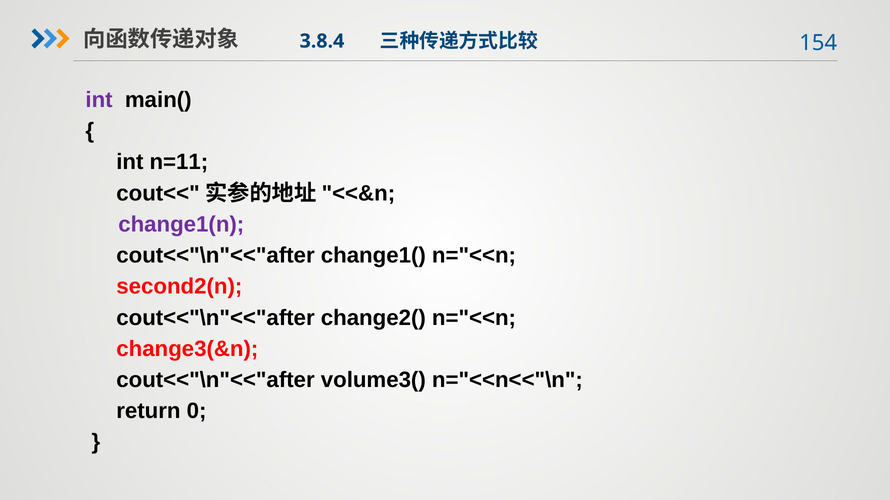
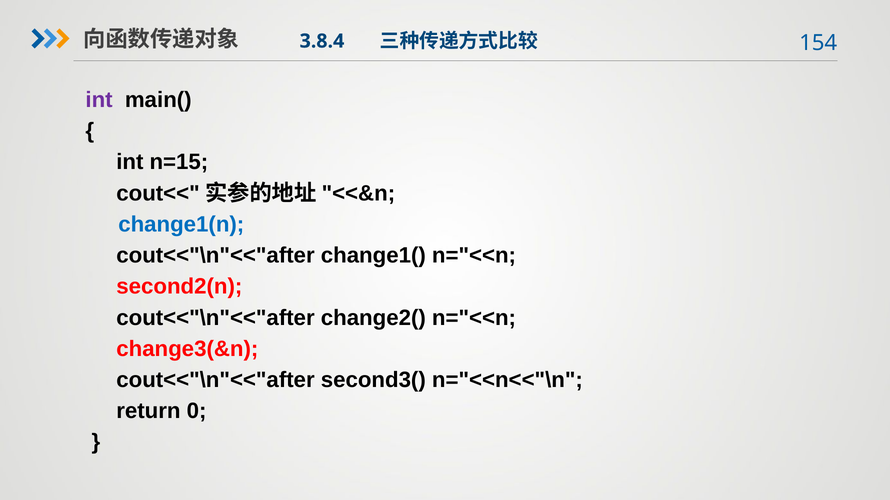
n=11: n=11 -> n=15 (179, 162)
change1(n colour: purple -> blue (181, 225)
volume3(: volume3( -> second3( (373, 380)
